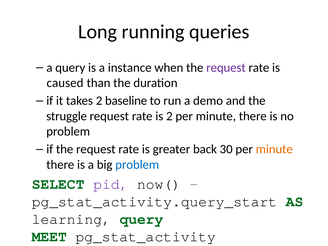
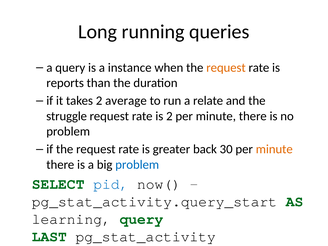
request colour: purple -> orange (226, 68)
caused: caused -> reports (65, 83)
baseline: baseline -> average (126, 101)
demo: demo -> relate (208, 101)
pid colour: purple -> blue (111, 184)
MEET: MEET -> LAST (49, 237)
